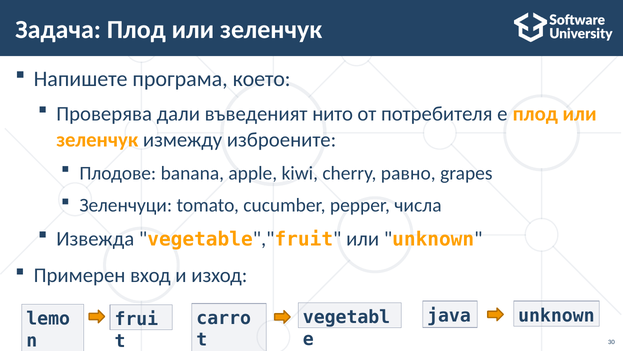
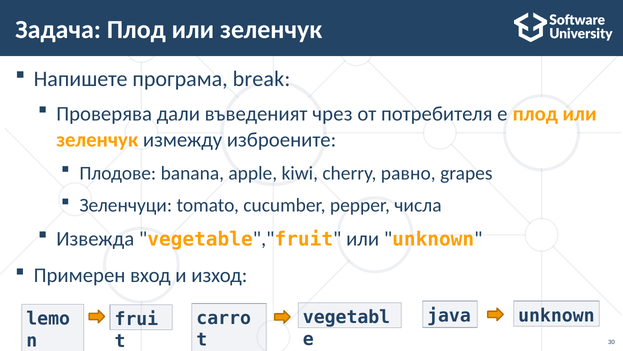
което: което -> break (261, 79)
нито: нито -> чрез (332, 114)
